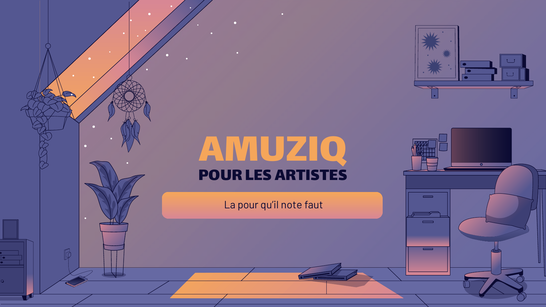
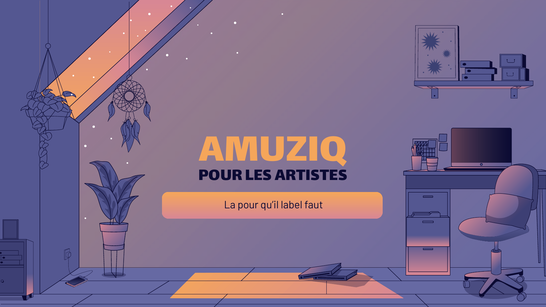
note: note -> label (292, 205)
